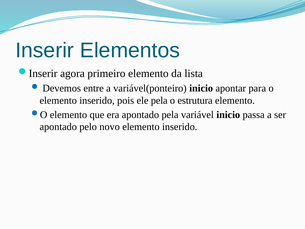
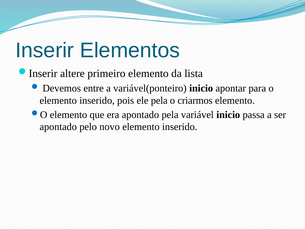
agora: agora -> altere (72, 73)
estrutura: estrutura -> criarmos (195, 100)
